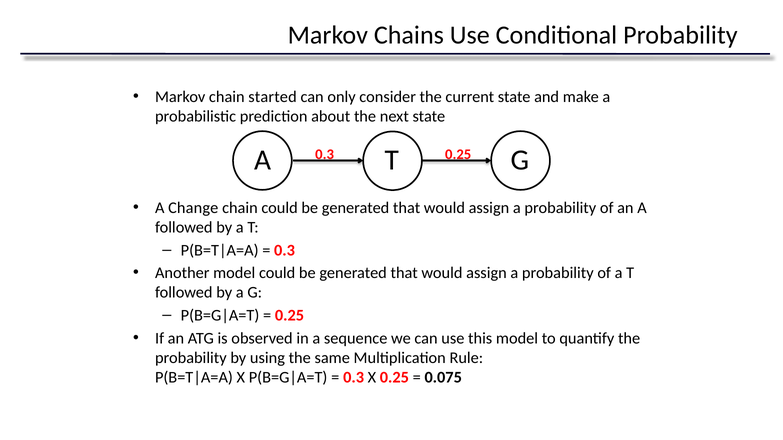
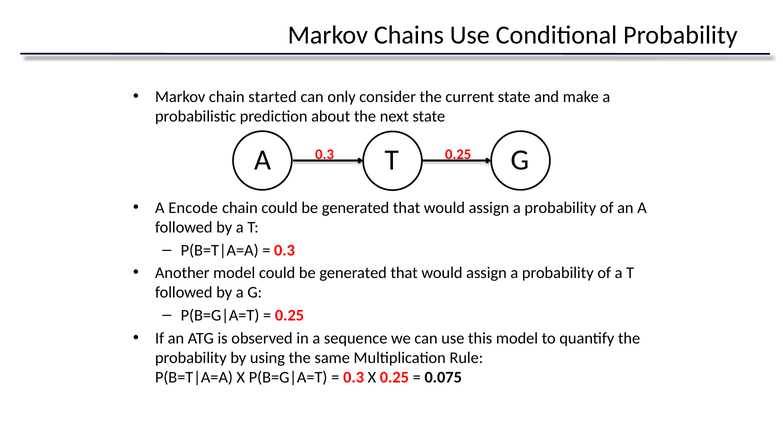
Change: Change -> Encode (193, 208)
